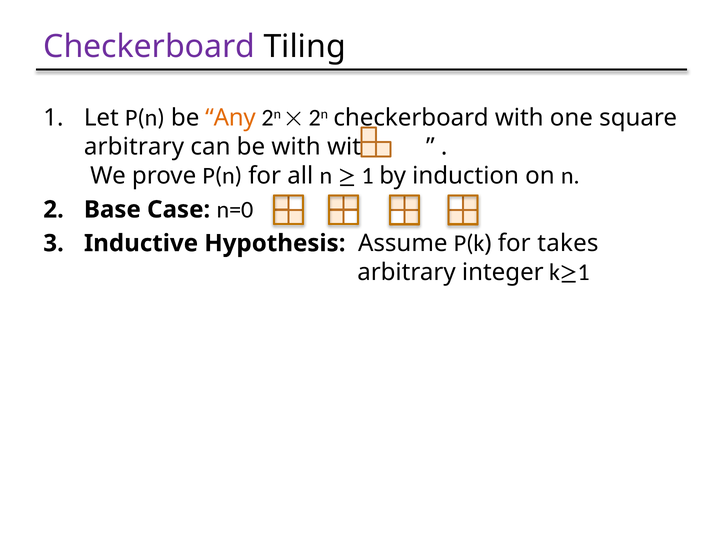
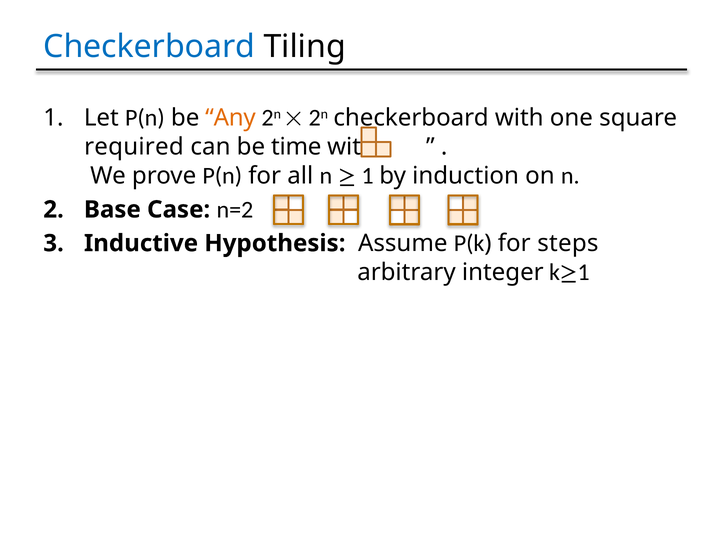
Checkerboard colour: purple -> blue (149, 47)
arbitrary: arbitrary -> required (134, 147)
be with: with -> time (296, 147)
n=0: n=0 -> n=2 (235, 210)
takes: takes -> steps (568, 243)
